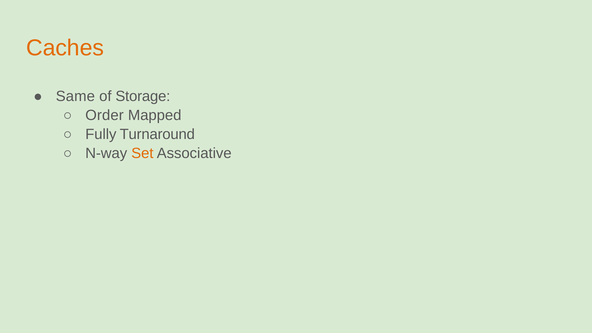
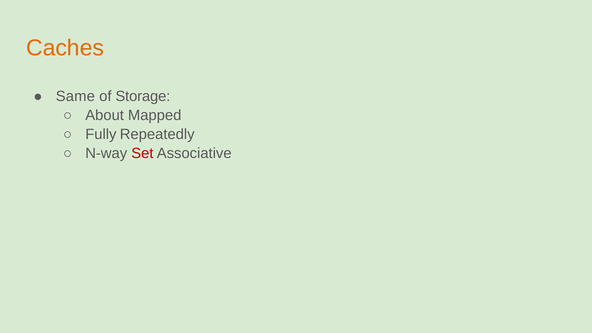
Order: Order -> About (105, 115)
Turnaround: Turnaround -> Repeatedly (157, 134)
Set colour: orange -> red (142, 153)
